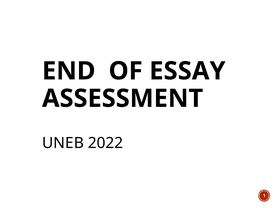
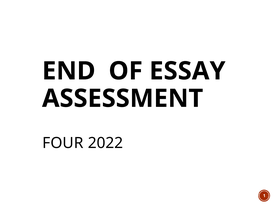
UNEB: UNEB -> FOUR (63, 143)
